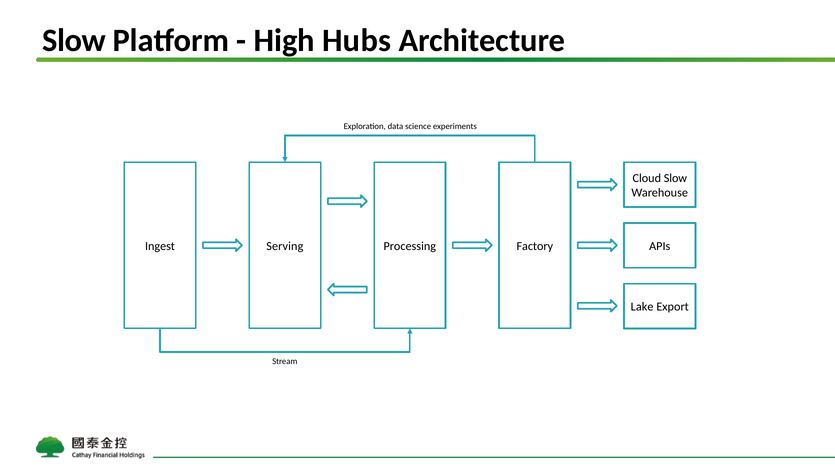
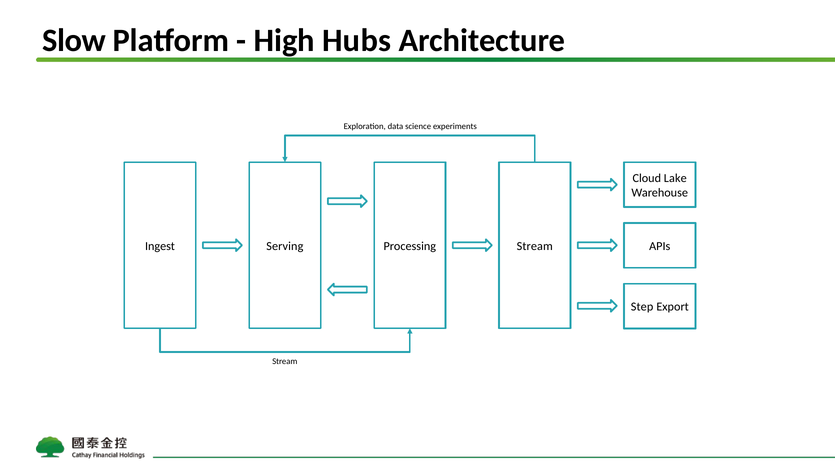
Cloud Slow: Slow -> Lake (675, 178)
Processing Factory: Factory -> Stream (535, 246)
Lake: Lake -> Step (642, 307)
